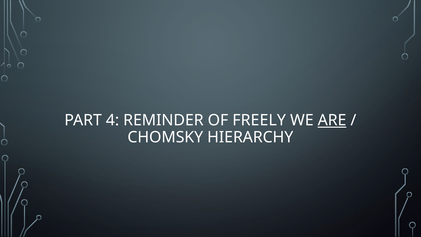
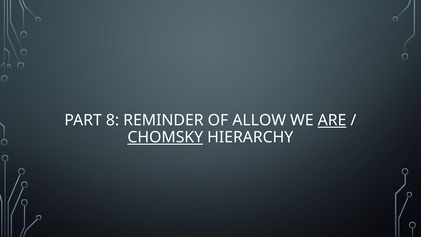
4: 4 -> 8 (113, 120)
FREELY: FREELY -> ALLOW (259, 120)
CHOMSKY underline: none -> present (165, 137)
